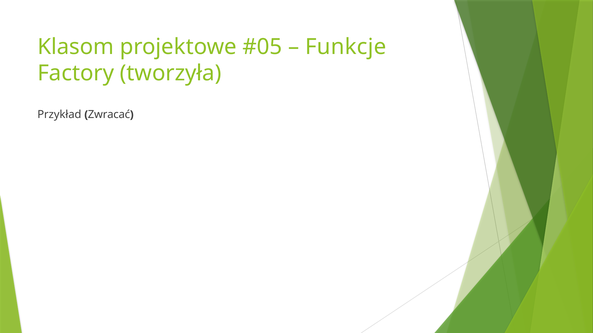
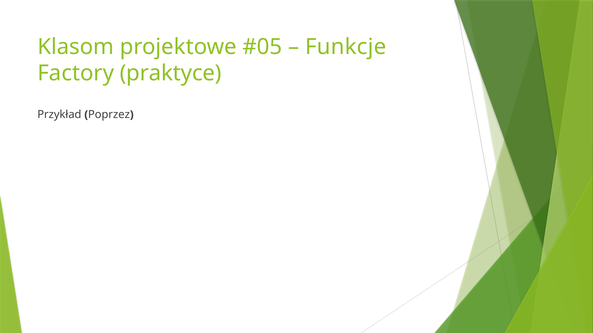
tworzyła: tworzyła -> praktyce (171, 73)
Zwracać: Zwracać -> Poprzez (109, 115)
